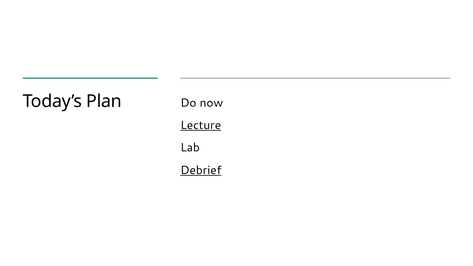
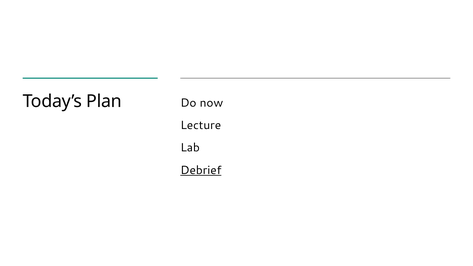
Lecture underline: present -> none (201, 125)
